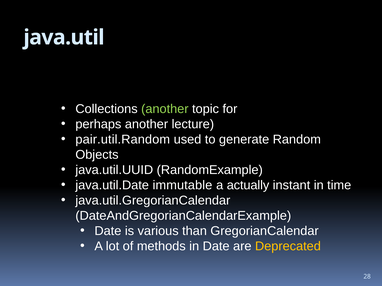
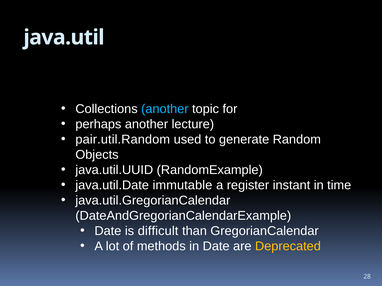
another colour: light green -> light blue (165, 109)
actually: actually -> register (248, 185)
various: various -> difficult (158, 231)
